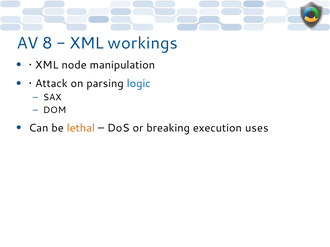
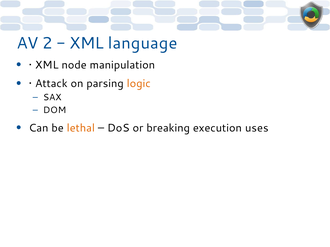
8: 8 -> 2 (47, 43)
workings: workings -> language (143, 43)
logic colour: blue -> orange (139, 84)
